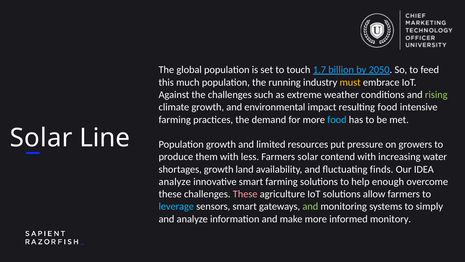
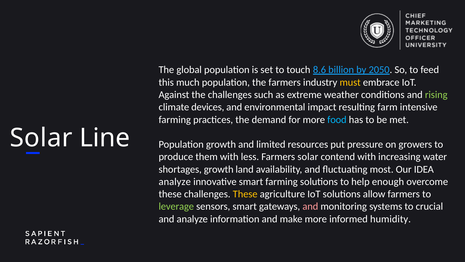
1.7: 1.7 -> 8.6 (319, 70)
the running: running -> farmers (285, 82)
climate growth: growth -> devices (208, 107)
resulting food: food -> farm (387, 107)
finds: finds -> most (382, 169)
These colour: pink -> yellow (245, 194)
leverage colour: light blue -> light green (176, 206)
and colour: light green -> pink (310, 206)
simply: simply -> crucial (429, 206)
monitory: monitory -> humidity (390, 219)
